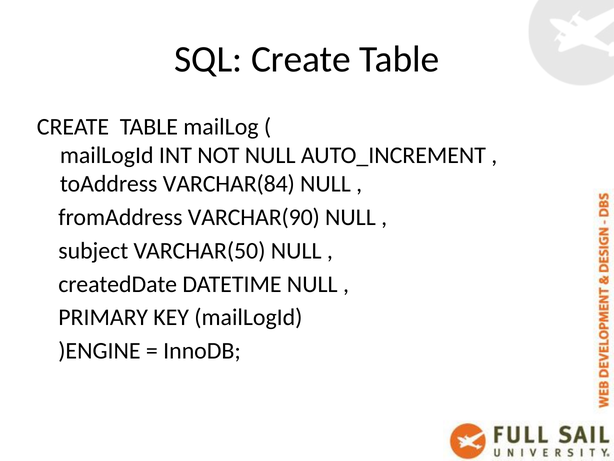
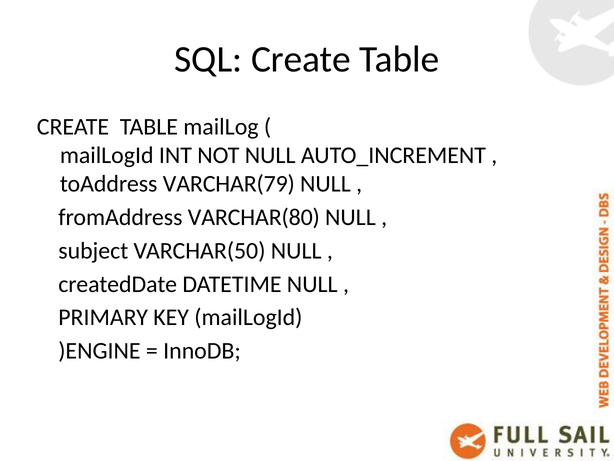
VARCHAR(84: VARCHAR(84 -> VARCHAR(79 (229, 184)
VARCHAR(90: VARCHAR(90 -> VARCHAR(80 (254, 217)
